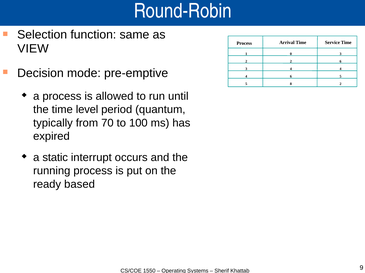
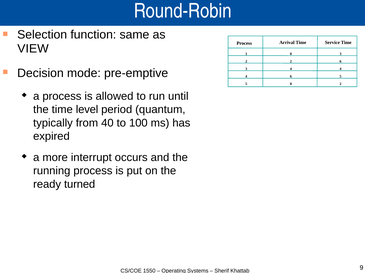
70: 70 -> 40 (107, 123)
static: static -> more (55, 158)
based: based -> turned (80, 185)
